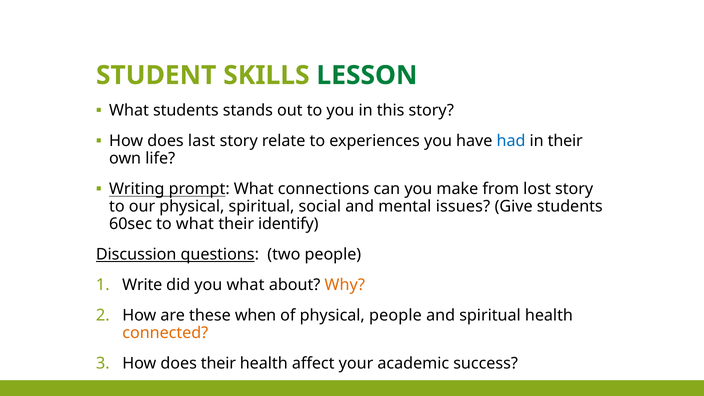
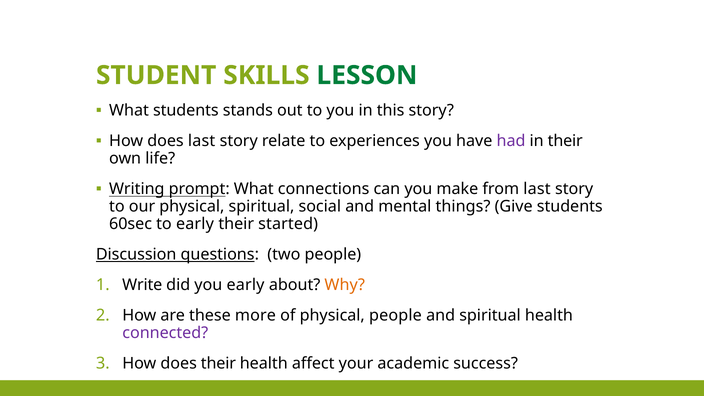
had colour: blue -> purple (511, 141)
from lost: lost -> last (537, 189)
issues: issues -> things (463, 206)
to what: what -> early (195, 224)
identify: identify -> started (288, 224)
you what: what -> early (246, 285)
when: when -> more (255, 316)
connected colour: orange -> purple (165, 333)
